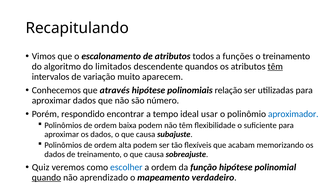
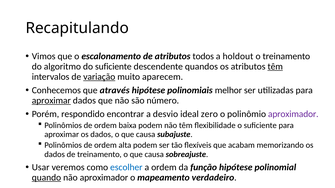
funções: funções -> holdout (238, 56)
do limitados: limitados -> suficiente (113, 67)
variação underline: none -> present (99, 77)
relação: relação -> melhor (228, 91)
aproximar underline: none -> present (51, 101)
tempo: tempo -> desvio (165, 114)
usar: usar -> zero (209, 114)
aproximador colour: blue -> purple (293, 114)
Quiz: Quiz -> Usar (41, 168)
não aprendizado: aprendizado -> aproximador (104, 178)
